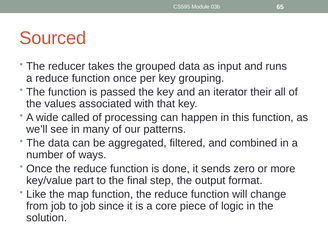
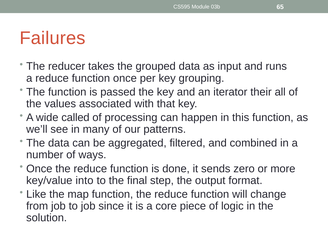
Sourced: Sourced -> Failures (53, 38)
part: part -> into (84, 180)
